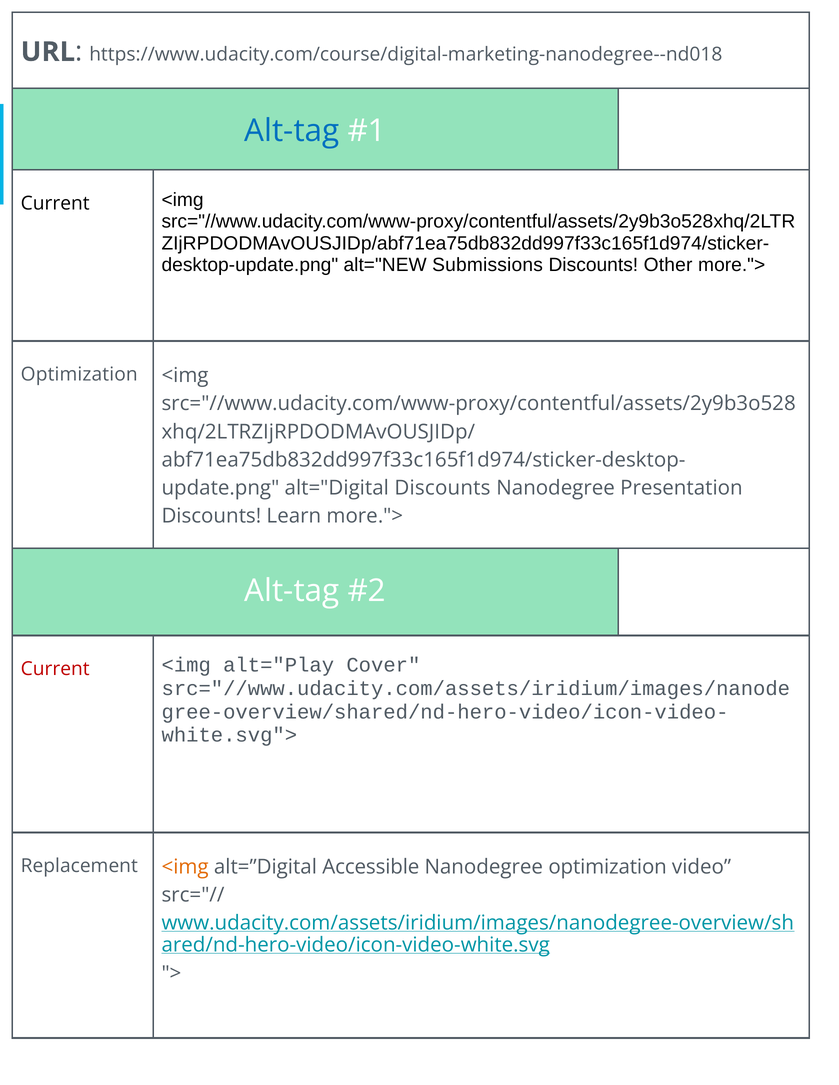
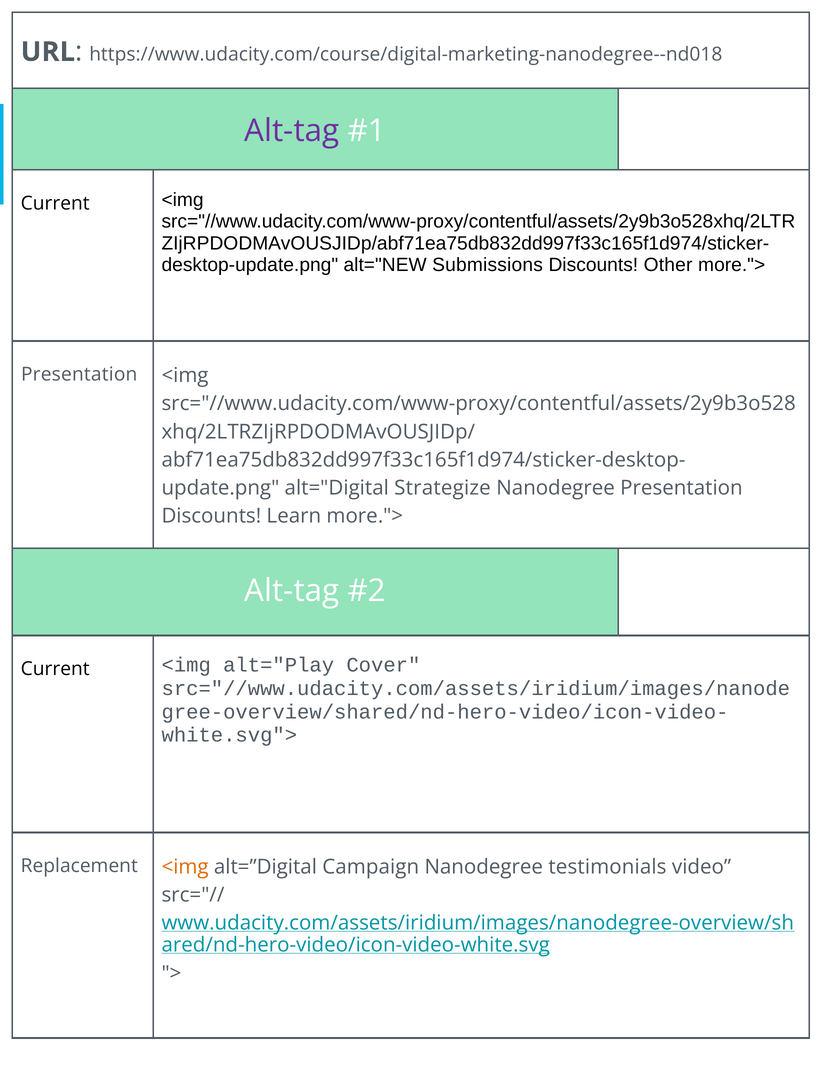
Alt-tag colour: blue -> purple (292, 131)
Optimization: Optimization -> Presentation (79, 375)
alt="Digital Discounts: Discounts -> Strategize (442, 488)
Current colour: red -> black (55, 670)
Accessible: Accessible -> Campaign (371, 868)
Nanodegree optimization: optimization -> testimonials (607, 868)
